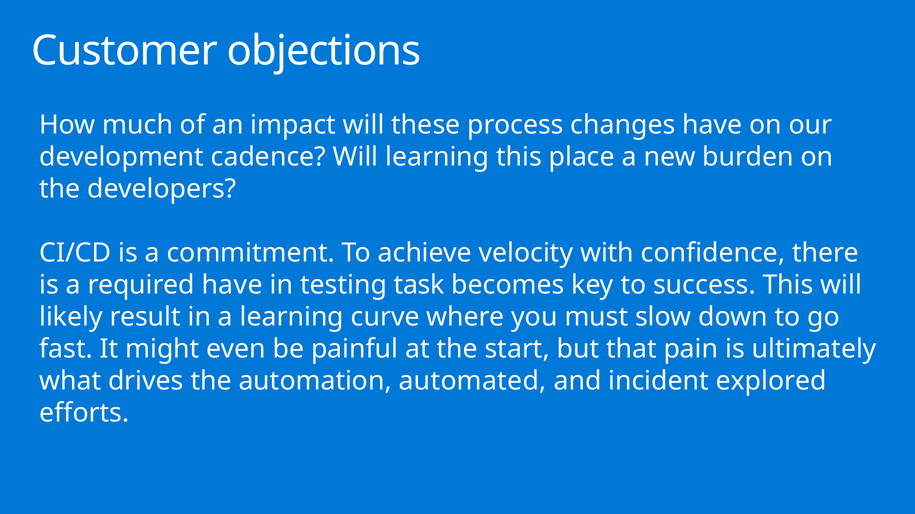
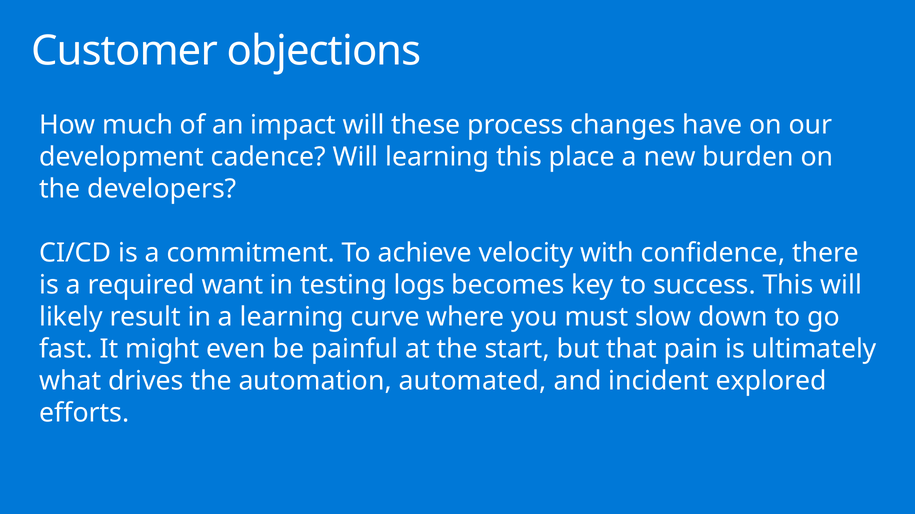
required have: have -> want (232, 285)
task: task -> logs (419, 285)
